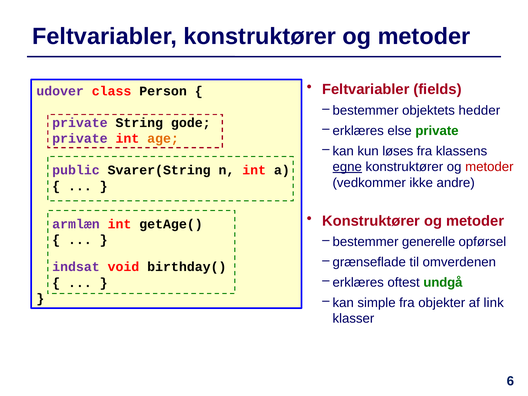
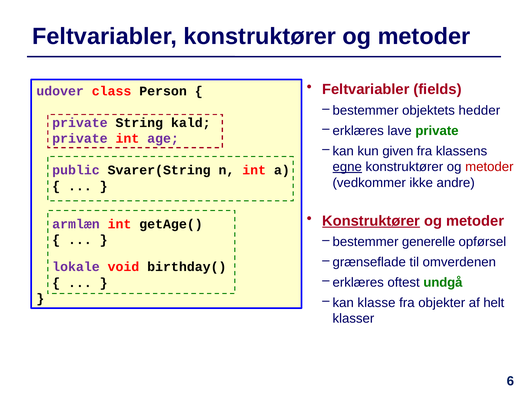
gode: gode -> kald (191, 123)
else: else -> lave (400, 131)
age colour: orange -> purple (163, 139)
løses: løses -> given (398, 151)
Konstruktører underline: none -> present (371, 221)
indsat: indsat -> lokale (76, 267)
simple: simple -> klasse (376, 303)
link: link -> helt (494, 303)
